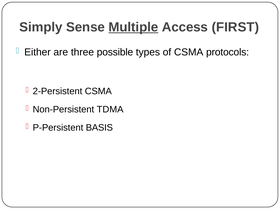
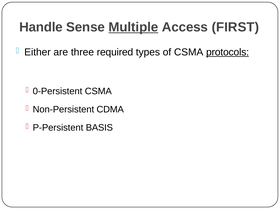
Simply: Simply -> Handle (41, 27)
possible: possible -> required (115, 52)
protocols underline: none -> present (228, 52)
2-Persistent: 2-Persistent -> 0-Persistent (58, 91)
TDMA: TDMA -> CDMA (110, 109)
